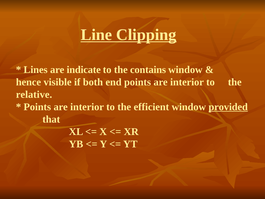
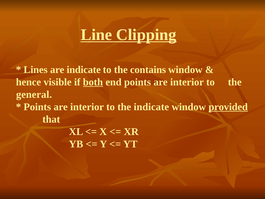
both underline: none -> present (93, 82)
relative: relative -> general (34, 94)
the efficient: efficient -> indicate (151, 107)
